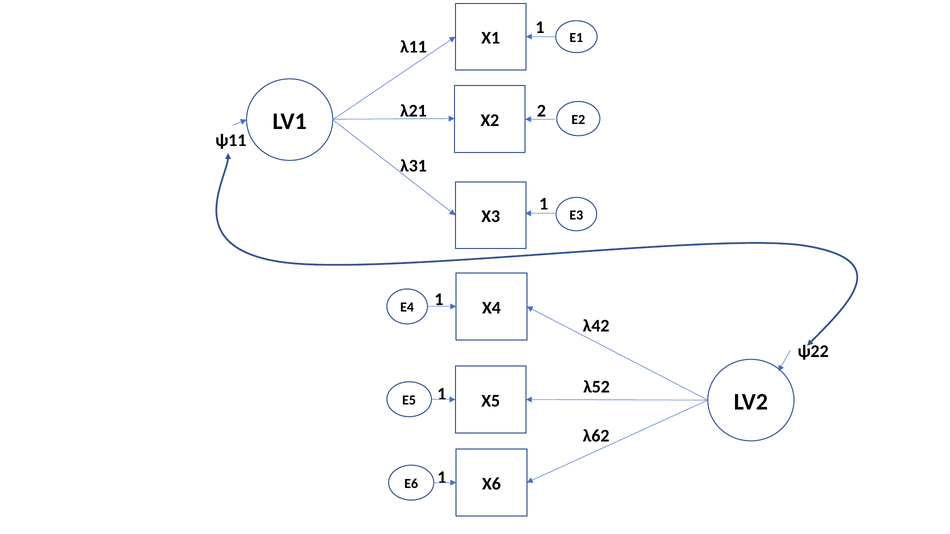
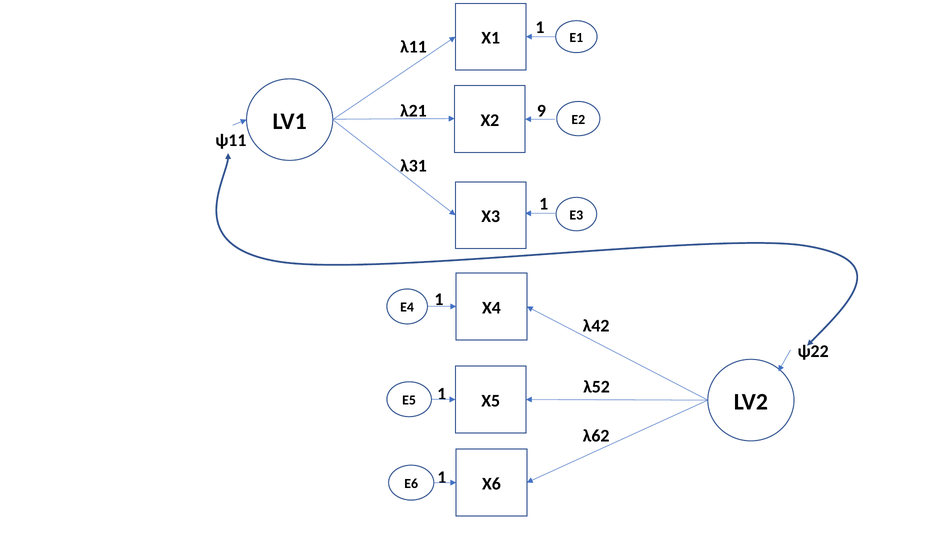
2: 2 -> 9 (541, 111)
